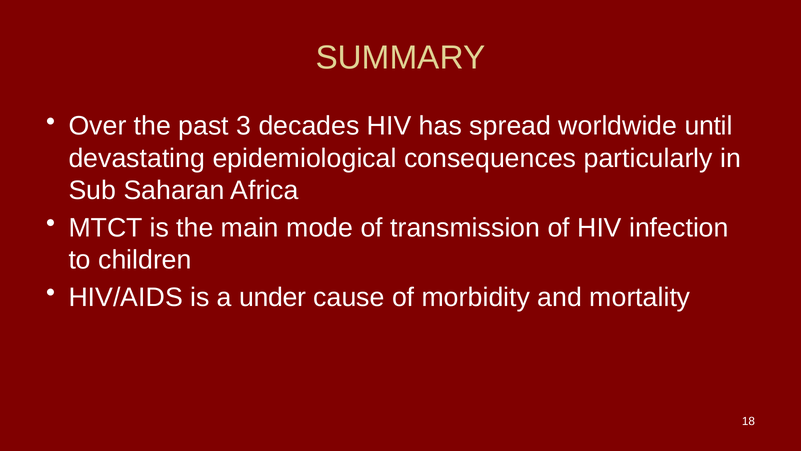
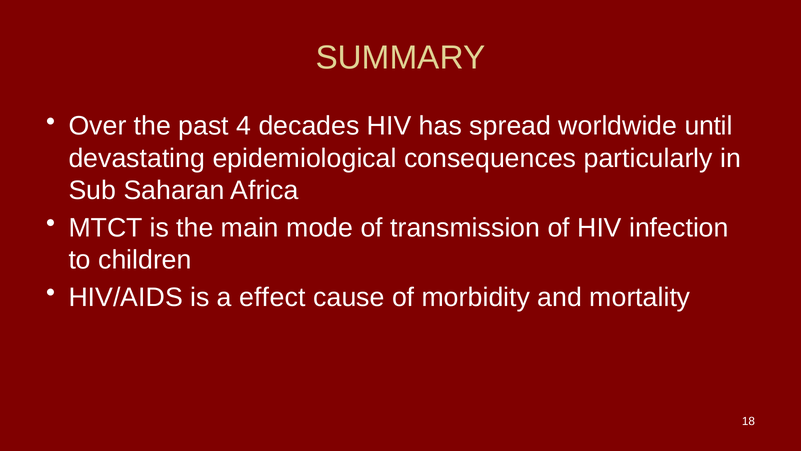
3: 3 -> 4 (244, 126)
under: under -> effect (272, 297)
